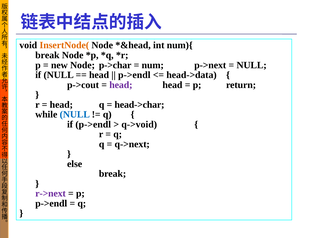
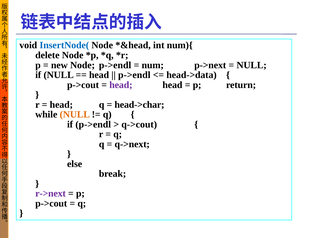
InsertNode( colour: orange -> blue (64, 45)
break: break -> delete (47, 55)
Node p->char: p->char -> p->endl (115, 65)
NULL colour: blue -> orange (75, 115)
q->void: q->void -> q->cout (139, 125)
p->endl: p->endl -> p->cout (51, 204)
